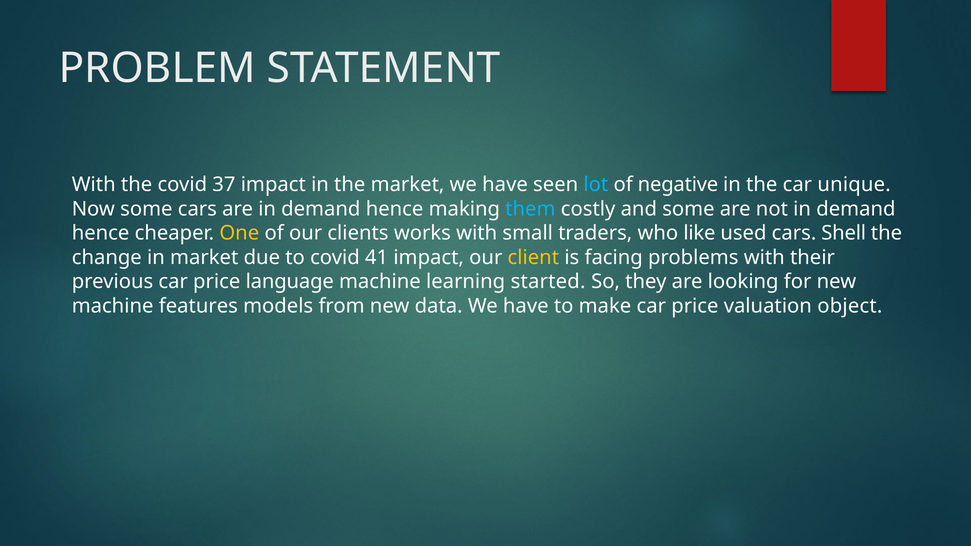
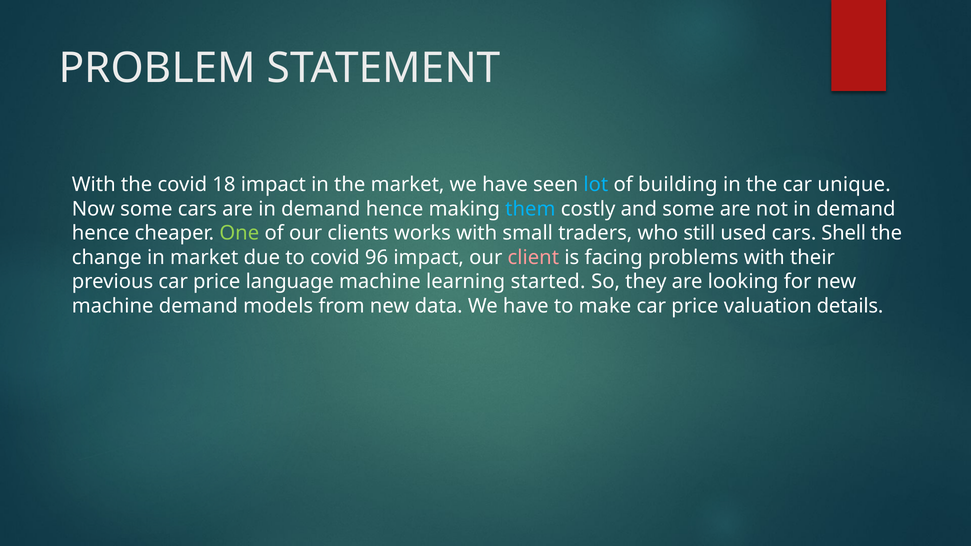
37: 37 -> 18 (224, 185)
negative: negative -> building (678, 185)
One colour: yellow -> light green (239, 233)
like: like -> still (699, 233)
41: 41 -> 96 (377, 258)
client colour: yellow -> pink (533, 258)
machine features: features -> demand (198, 306)
object: object -> details (850, 306)
